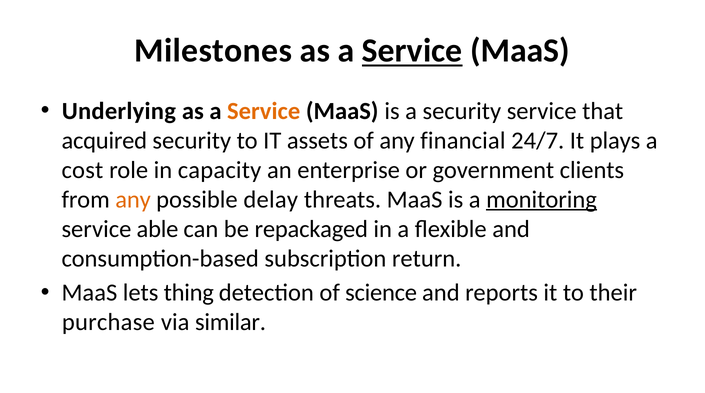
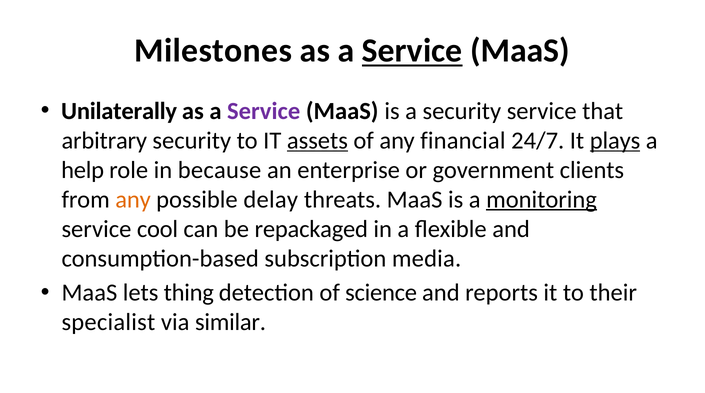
Underlying: Underlying -> Unilaterally (119, 111)
Service colour: orange -> purple (264, 111)
acquired: acquired -> arbitrary (104, 140)
assets underline: none -> present (317, 140)
plays underline: none -> present (615, 140)
cost: cost -> help (83, 170)
capacity: capacity -> because (220, 170)
able: able -> cool (157, 229)
return: return -> media (427, 258)
purchase: purchase -> specialist (108, 322)
